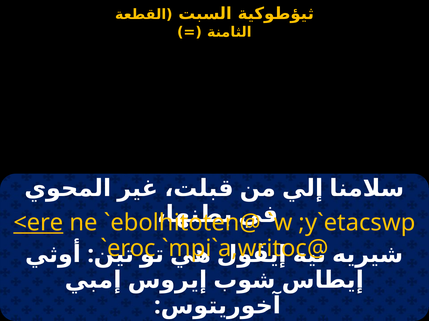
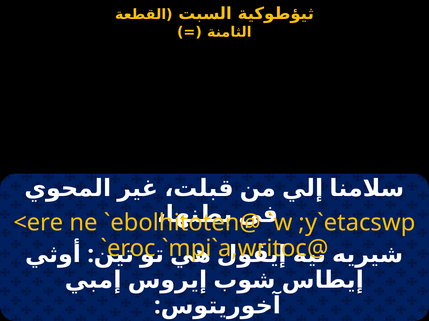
<ere underline: present -> none (38, 223)
